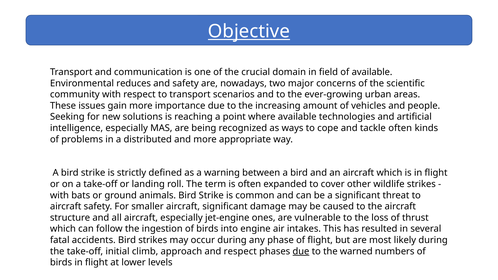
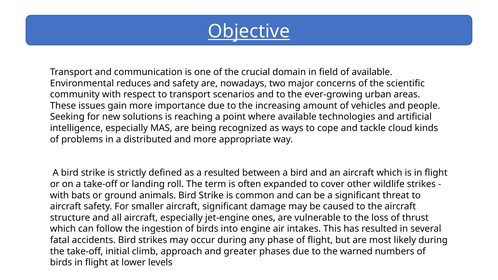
tackle often: often -> cloud (400, 128)
a warning: warning -> resulted (222, 173)
and respect: respect -> greater (240, 251)
due underline: present -> none (301, 251)
